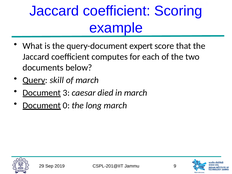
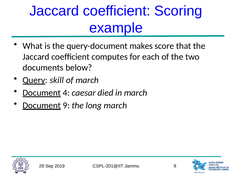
expert: expert -> makes (141, 46)
3: 3 -> 4 (66, 93)
Document 0: 0 -> 9 (66, 105)
